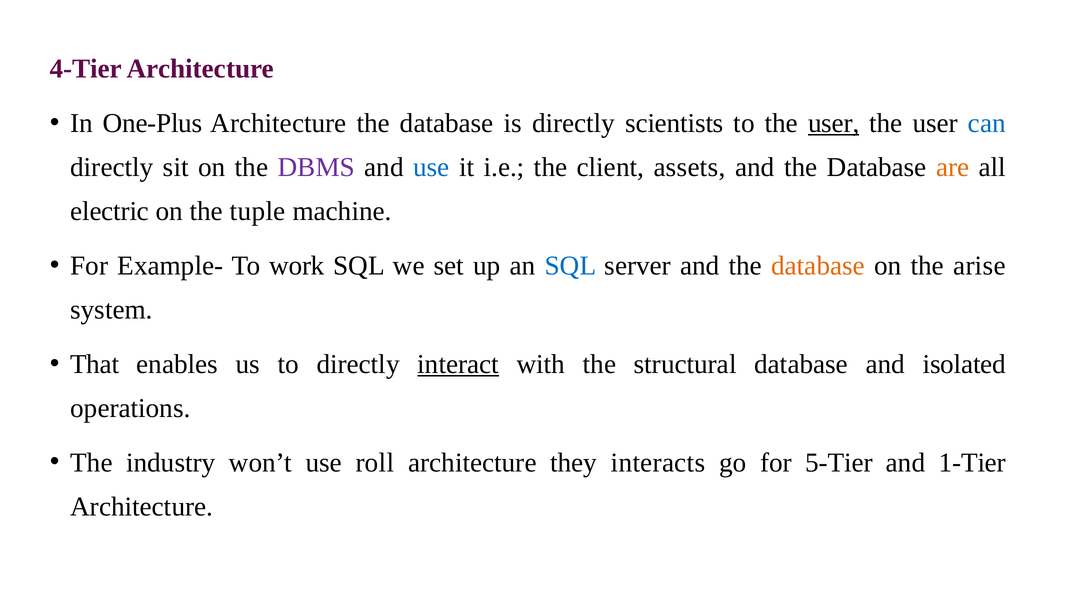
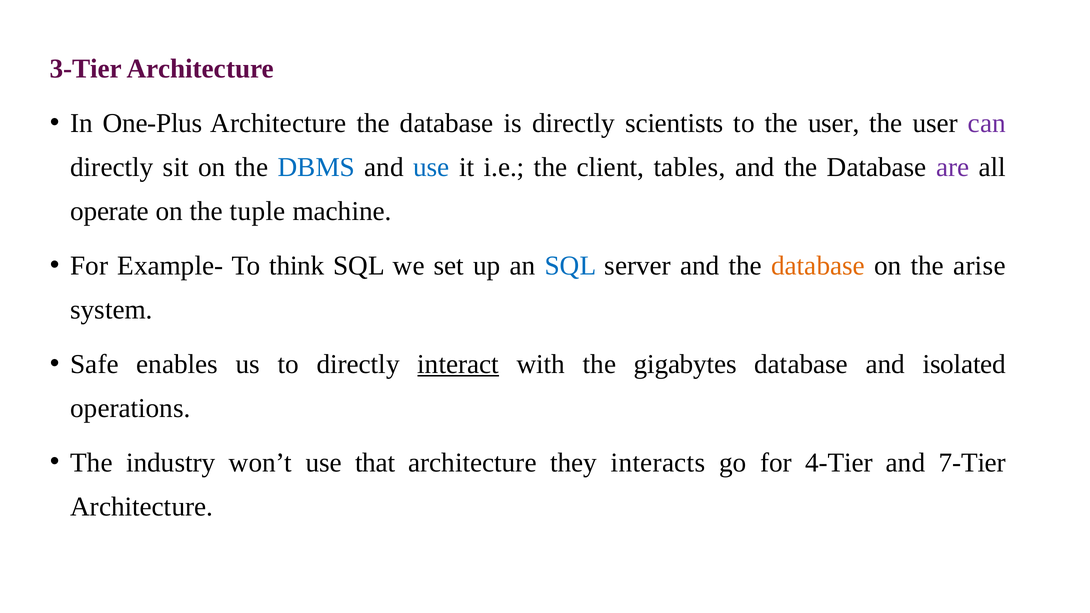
4-Tier: 4-Tier -> 3-Tier (86, 69)
user underline: present -> none (834, 123)
can colour: blue -> purple (987, 123)
DBMS colour: purple -> blue (316, 167)
assets: assets -> tables (690, 167)
are colour: orange -> purple (953, 167)
electric: electric -> operate (110, 211)
work: work -> think (297, 266)
That: That -> Safe (94, 364)
structural: structural -> gigabytes (685, 364)
roll: roll -> that (375, 463)
5-Tier: 5-Tier -> 4-Tier (839, 463)
1-Tier: 1-Tier -> 7-Tier (972, 463)
